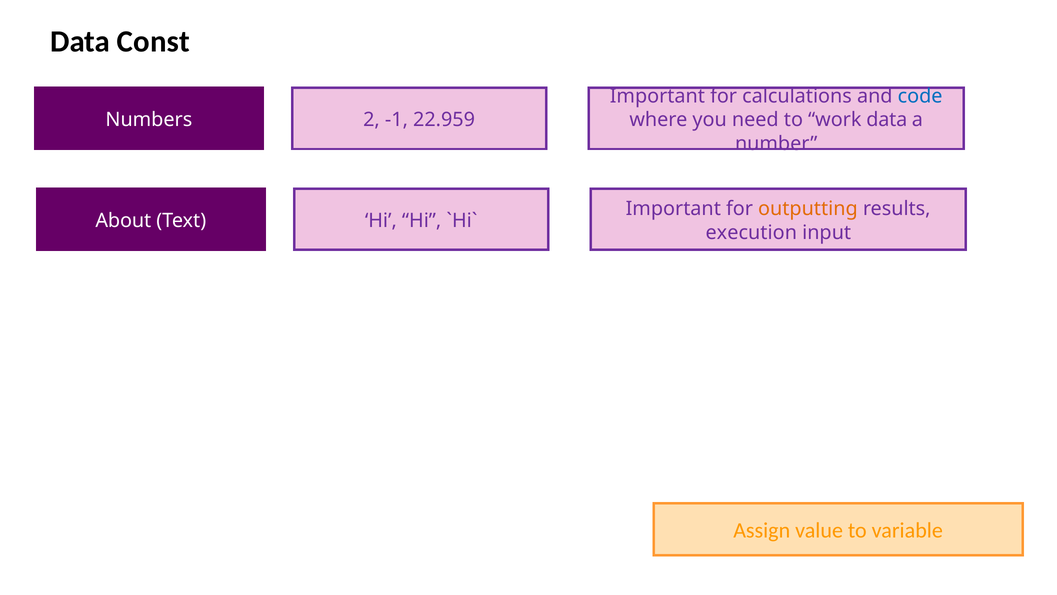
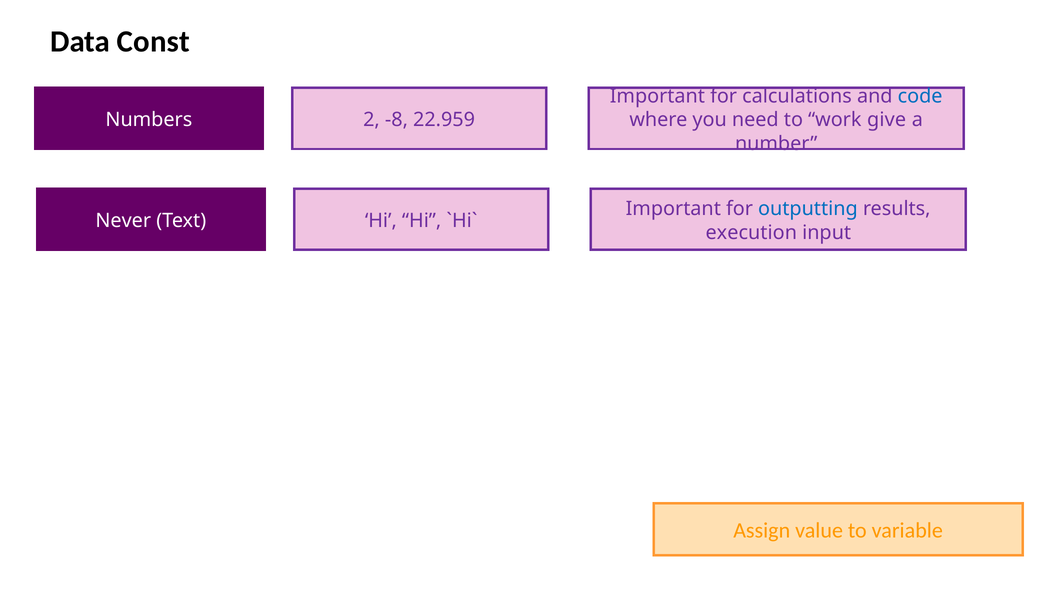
-1: -1 -> -8 (396, 120)
work data: data -> give (887, 120)
outputting colour: orange -> blue (808, 209)
About: About -> Never (123, 221)
